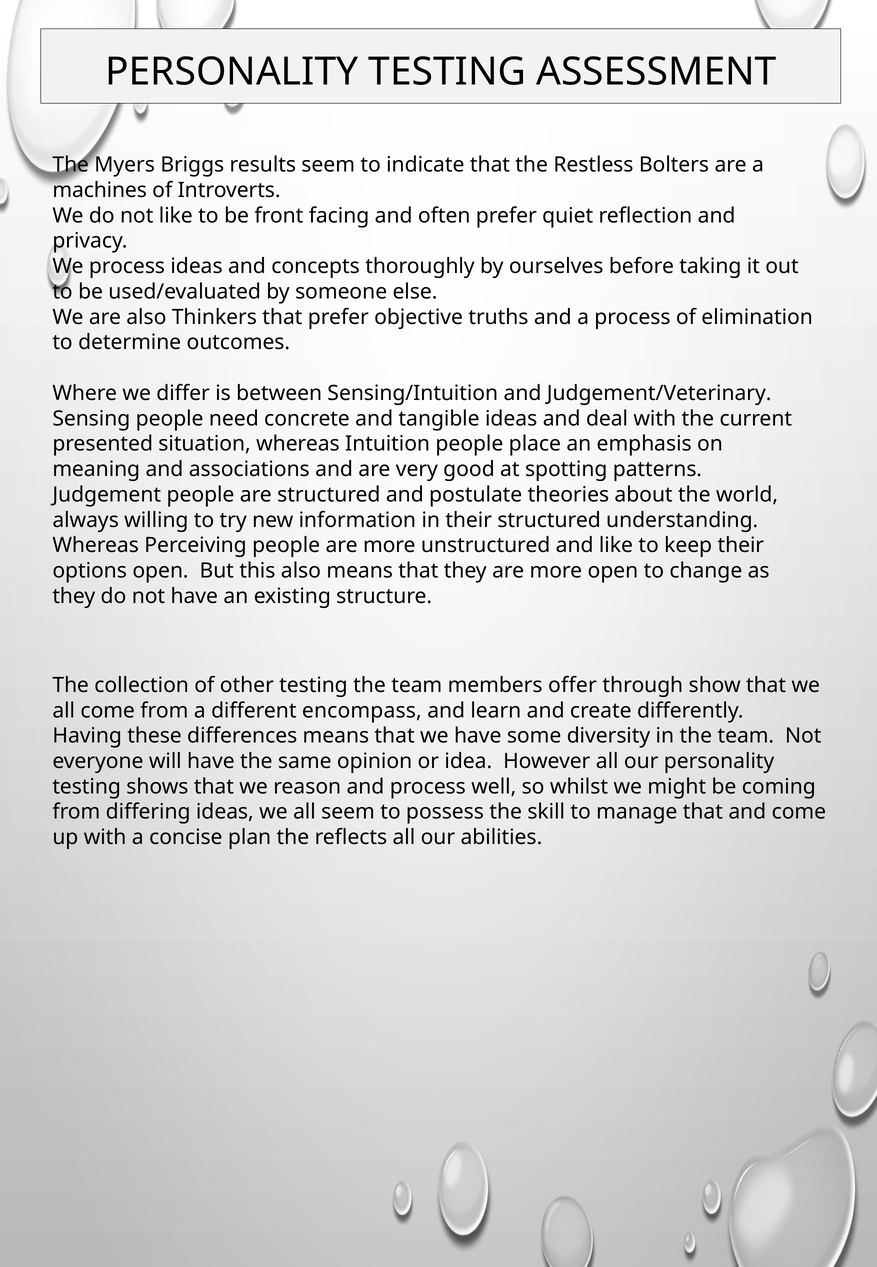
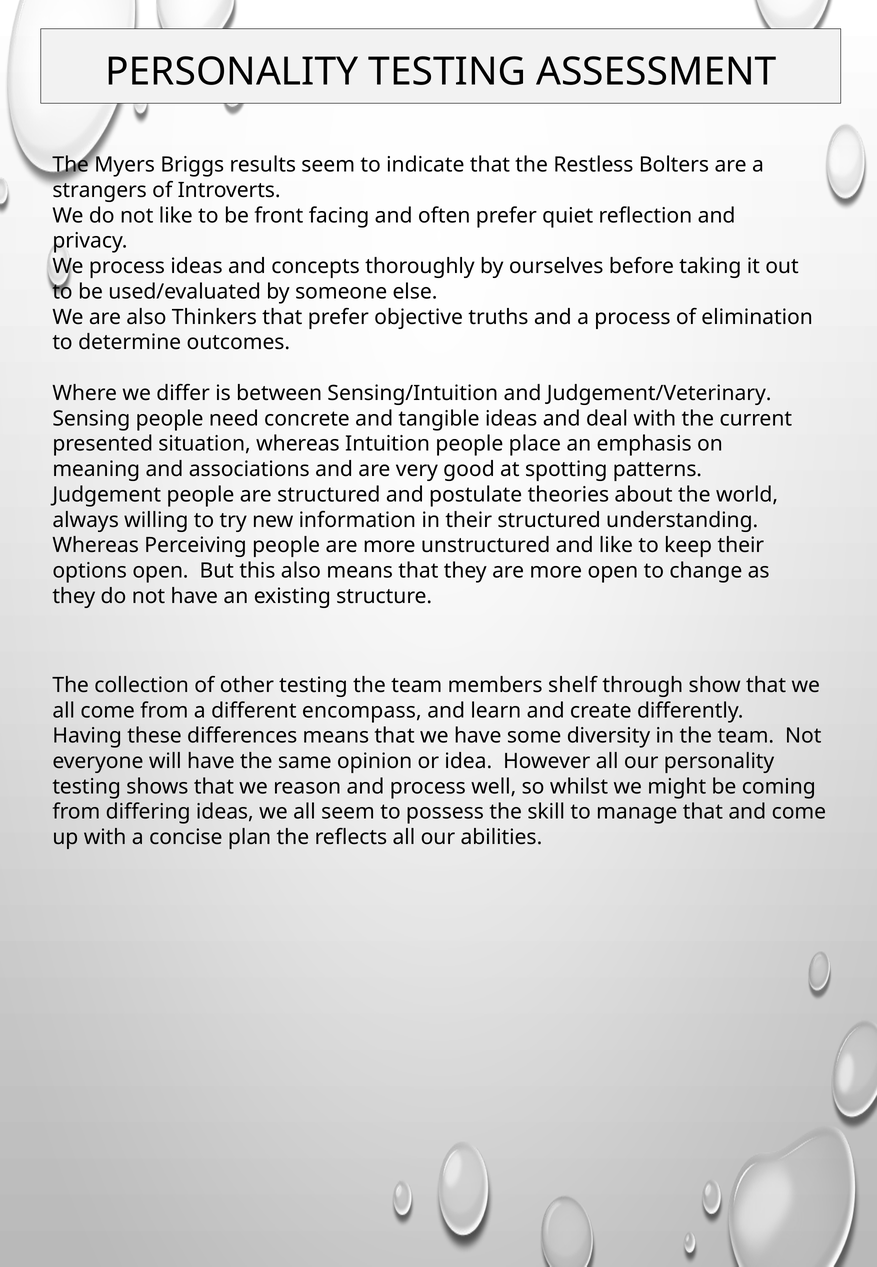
machines: machines -> strangers (100, 190)
offer: offer -> shelf (572, 685)
